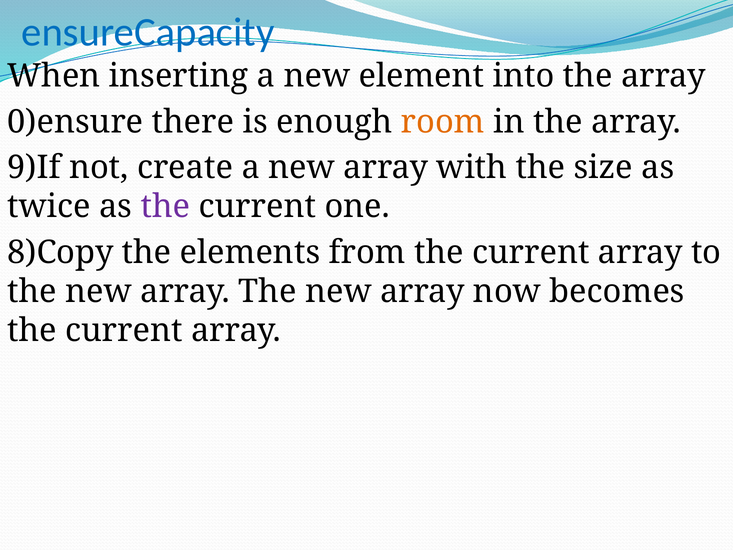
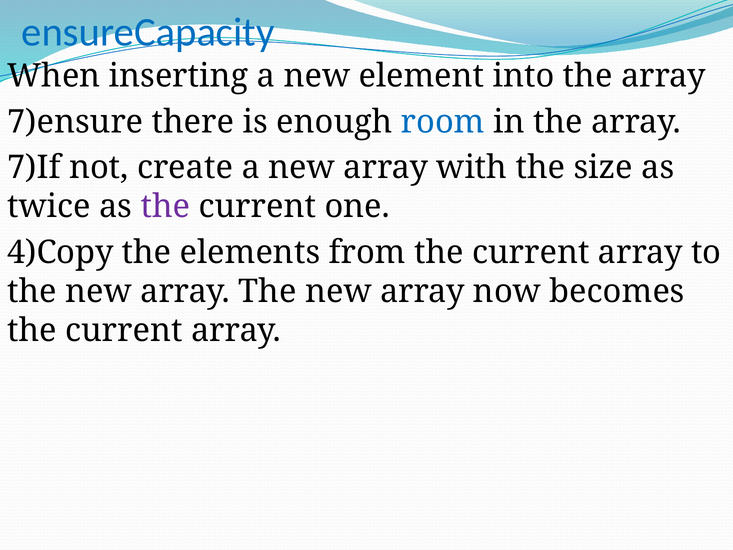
0)ensure: 0)ensure -> 7)ensure (75, 122)
room colour: orange -> blue (443, 122)
9)If: 9)If -> 7)If (34, 167)
8)Copy: 8)Copy -> 4)Copy (60, 252)
